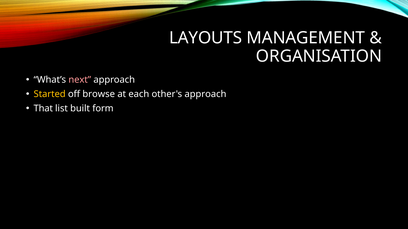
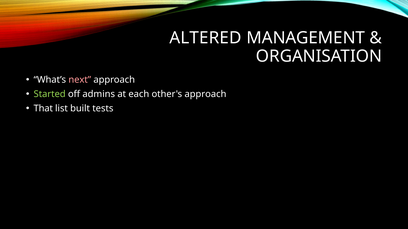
LAYOUTS: LAYOUTS -> ALTERED (206, 38)
Started colour: yellow -> light green (50, 94)
browse: browse -> admins (99, 94)
form: form -> tests (103, 109)
